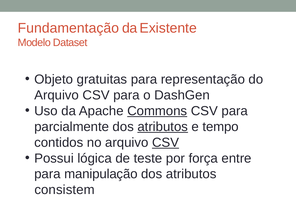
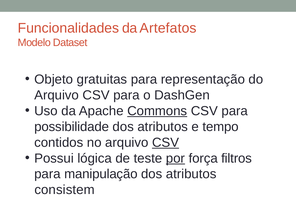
Fundamentação: Fundamentação -> Funcionalidades (68, 28)
Existente: Existente -> Artefatos (168, 28)
parcialmente: parcialmente -> possibilidade (72, 127)
atributos underline: present -> none (163, 127)
por underline: none -> present (175, 158)
entre: entre -> filtros (237, 158)
